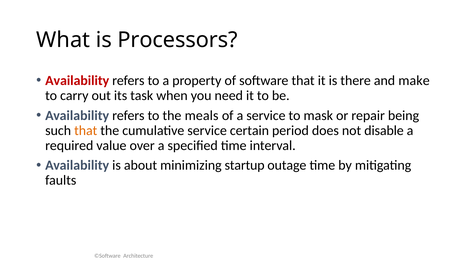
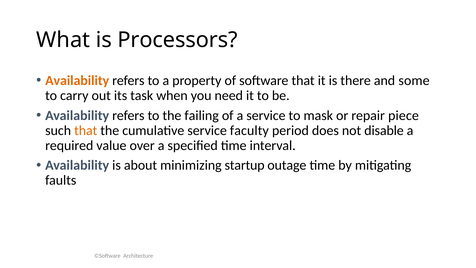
Availability colour: red -> orange (77, 80)
make: make -> some (414, 80)
meals: meals -> failing (202, 115)
being: being -> piece (403, 115)
certain: certain -> faculty (249, 130)
